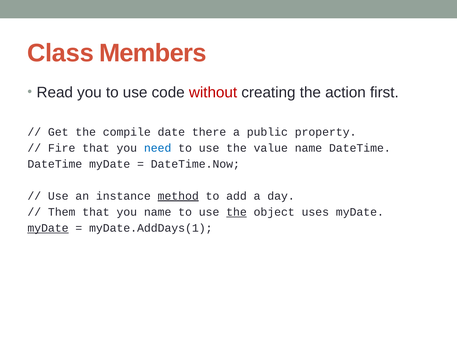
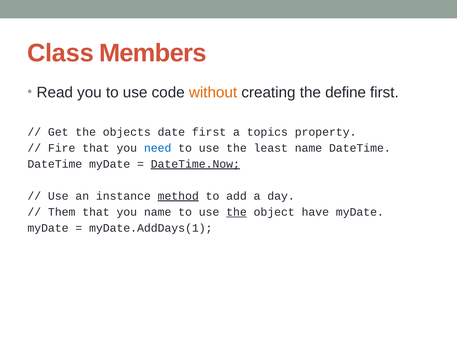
without colour: red -> orange (213, 92)
action: action -> define (346, 92)
compile: compile -> objects (127, 132)
date there: there -> first (209, 132)
public: public -> topics (267, 132)
value: value -> least (271, 148)
DateTime.Now underline: none -> present (195, 164)
uses: uses -> have (315, 212)
myDate underline: present -> none (48, 228)
